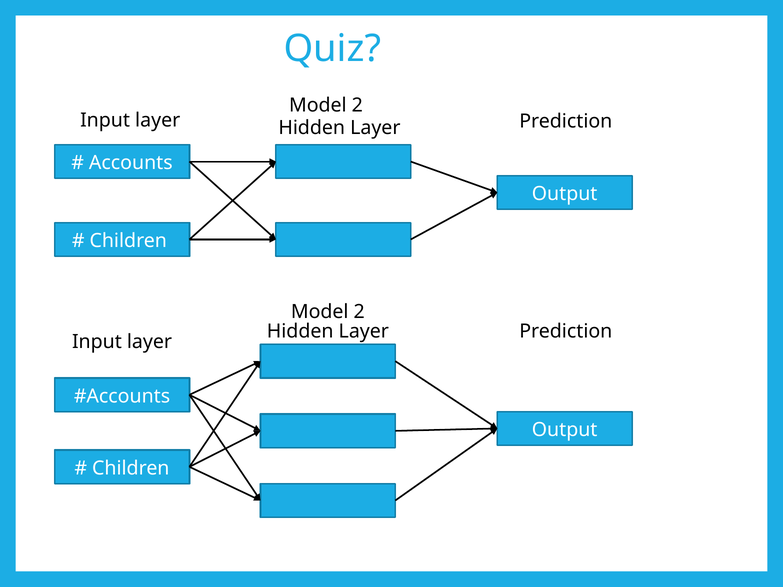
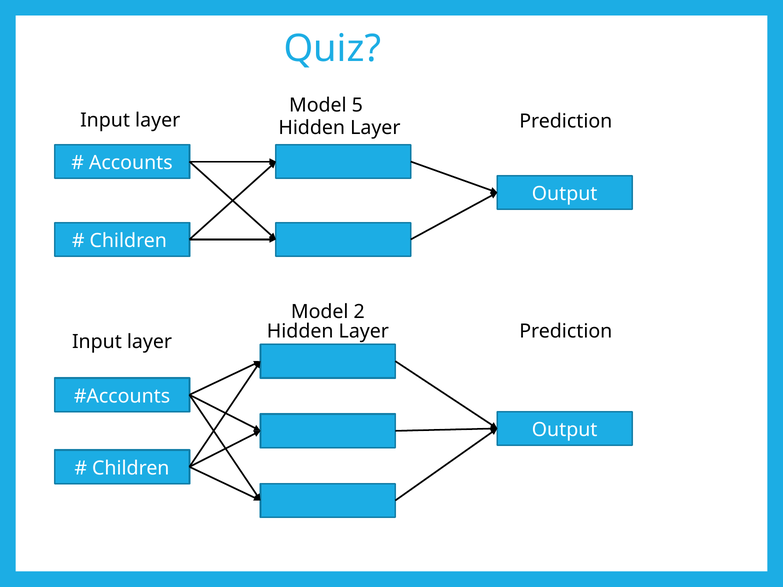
2: 2 -> 5 (357, 105)
